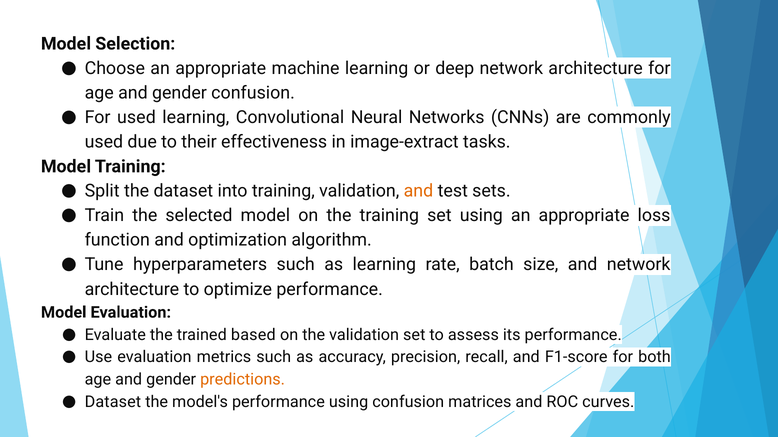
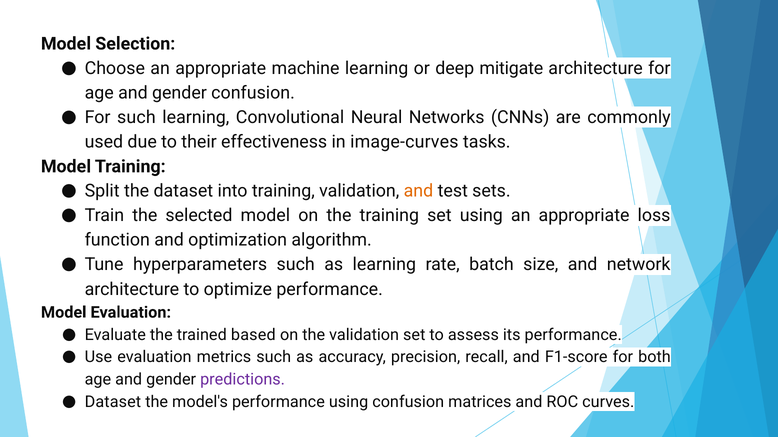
deep network: network -> mitigate (511, 68)
For used: used -> such (136, 118)
image-extract: image-extract -> image-curves (404, 142)
predictions colour: orange -> purple (243, 380)
